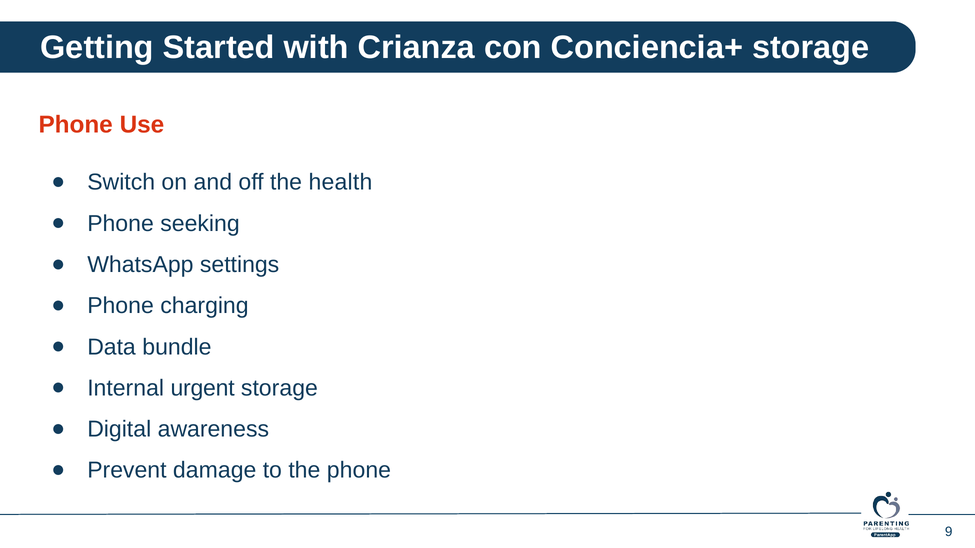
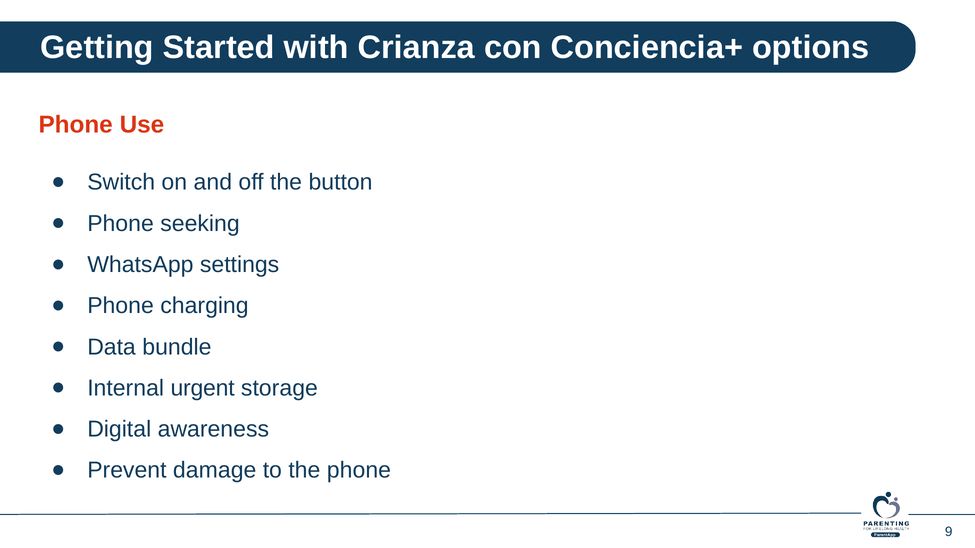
Conciencia+ storage: storage -> options (811, 48)
health: health -> button (341, 182)
